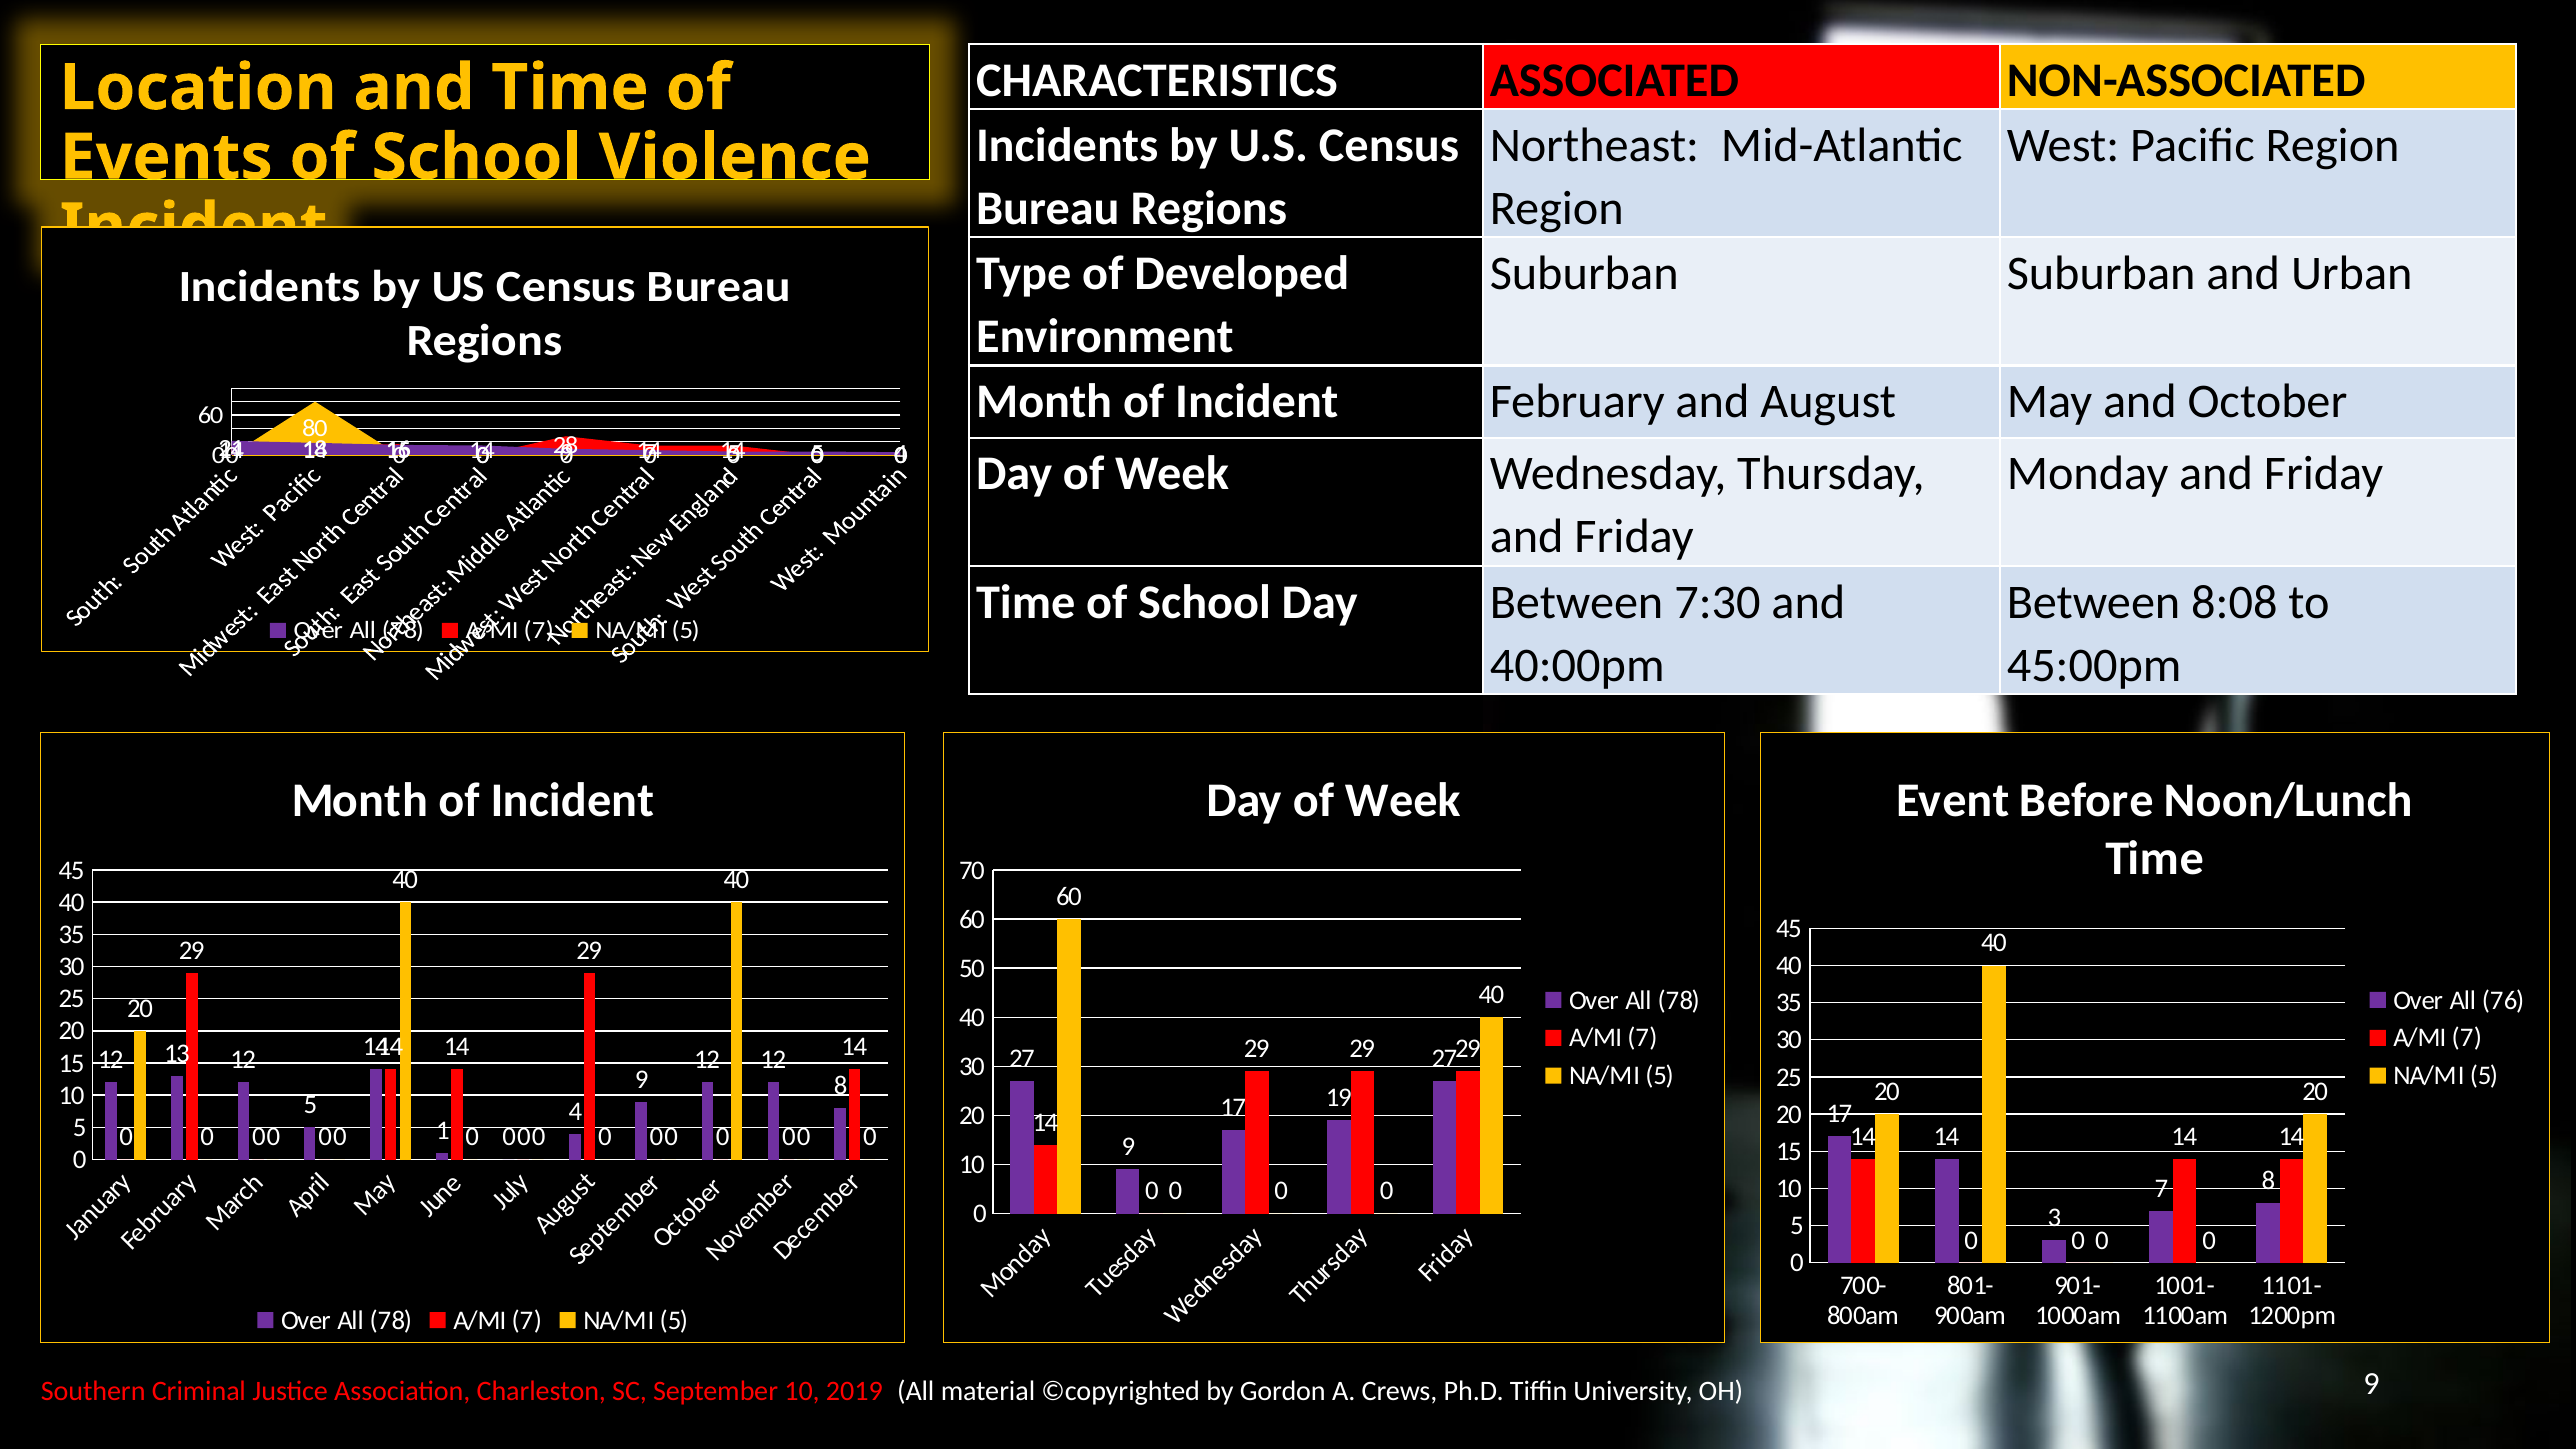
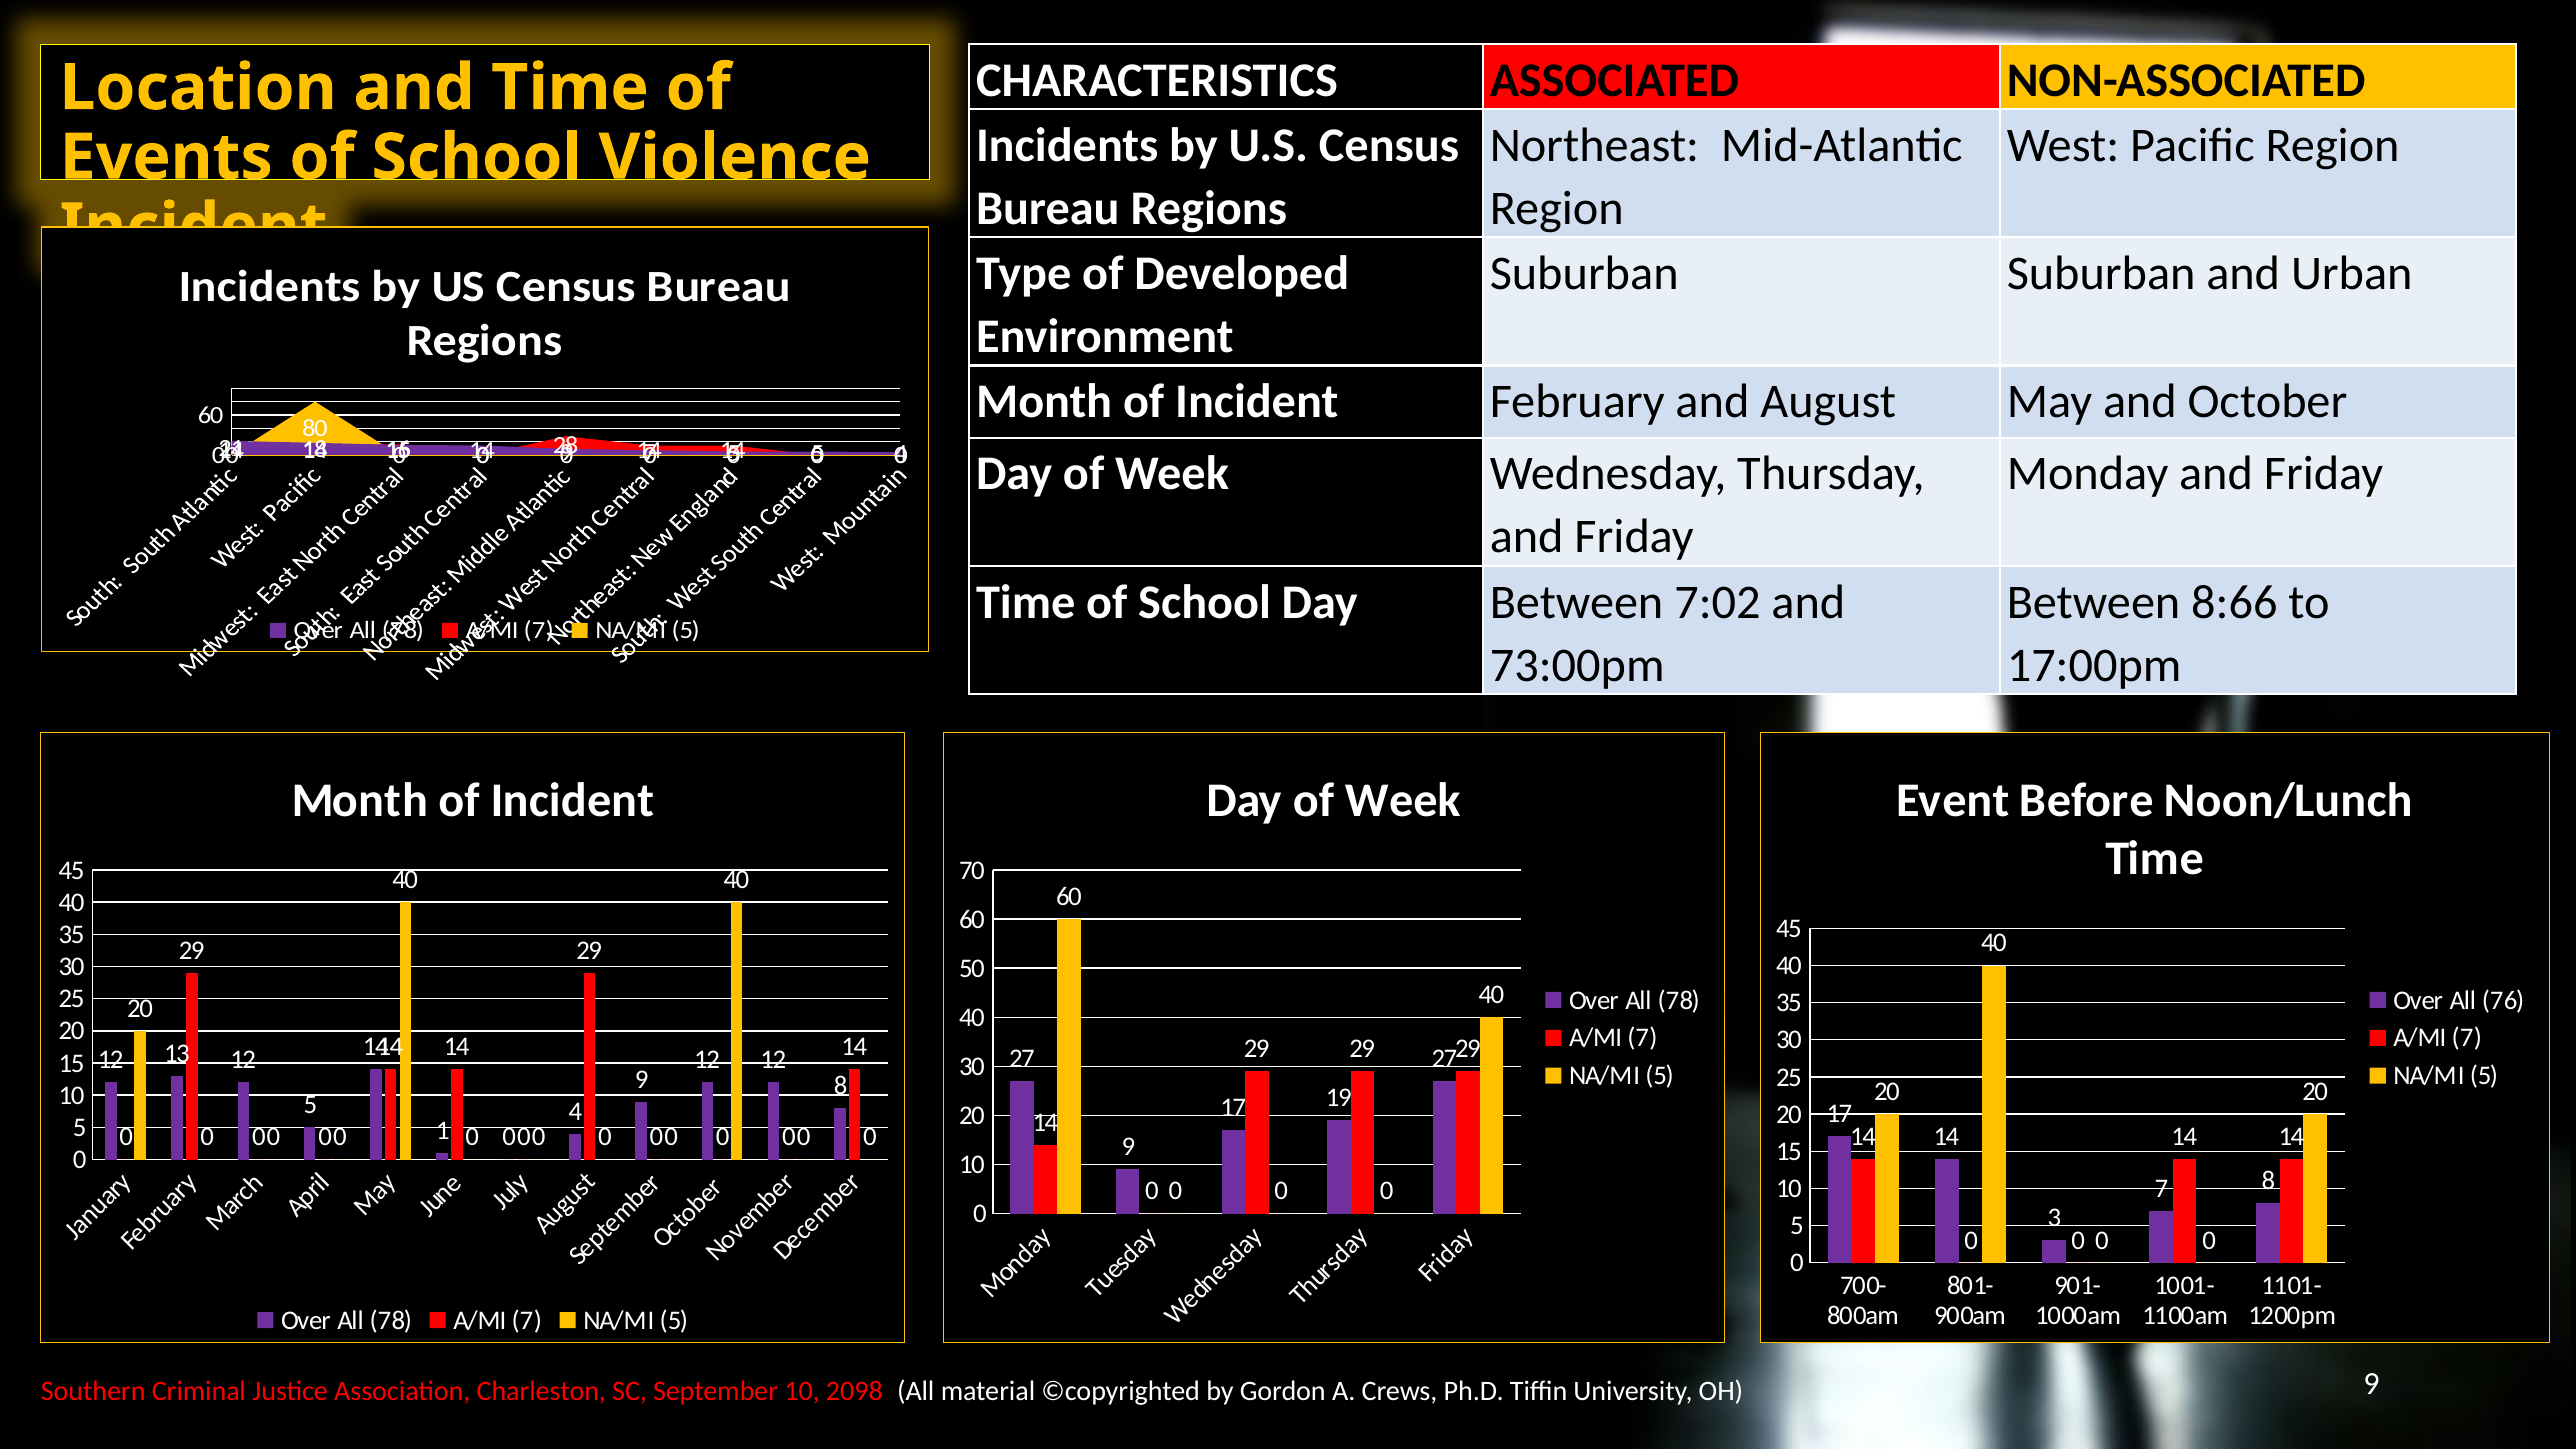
7:30: 7:30 -> 7:02 (1717, 602)
8:08: 8:08 -> 8:66 (2234, 602)
40:00pm: 40:00pm -> 73:00pm (1577, 665)
45:00pm: 45:00pm -> 17:00pm (2094, 665)
2019: 2019 -> 2098 (854, 1391)
